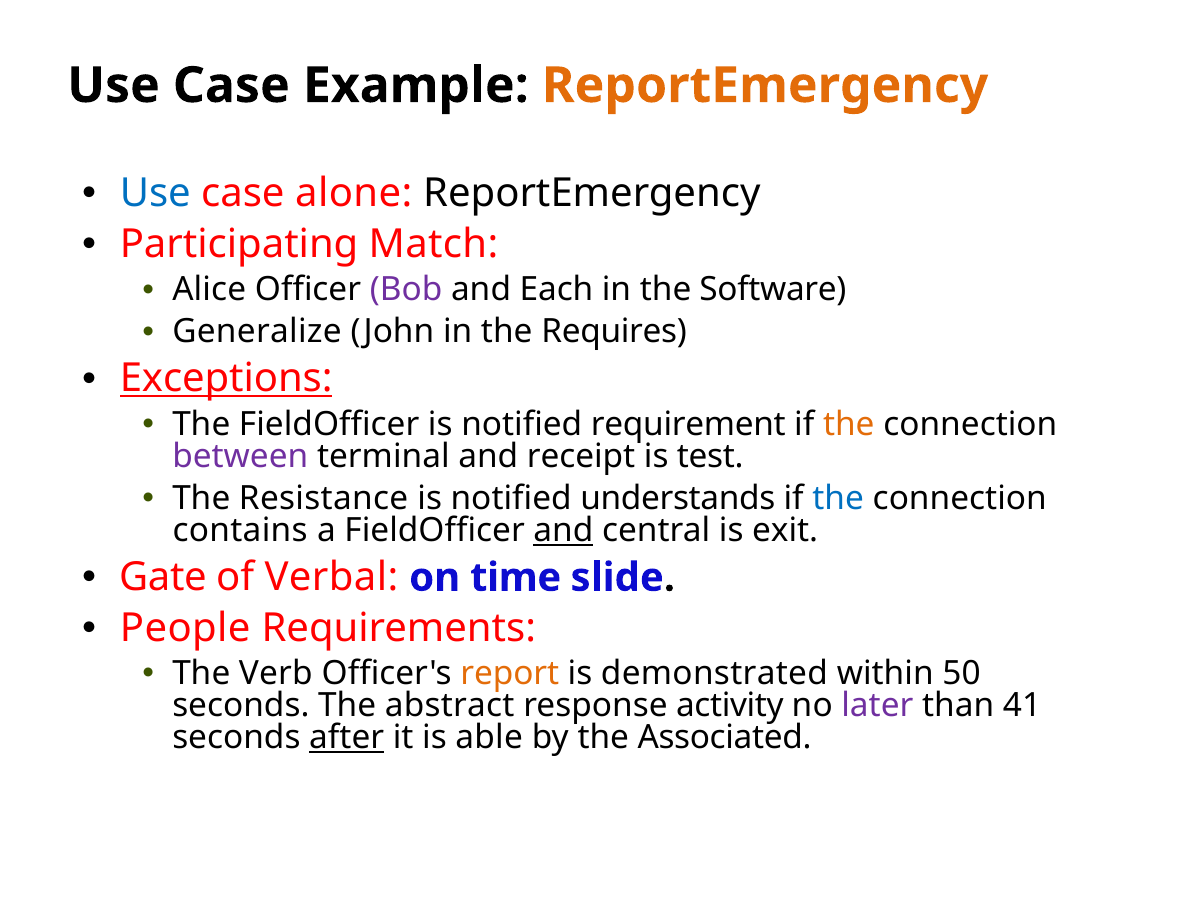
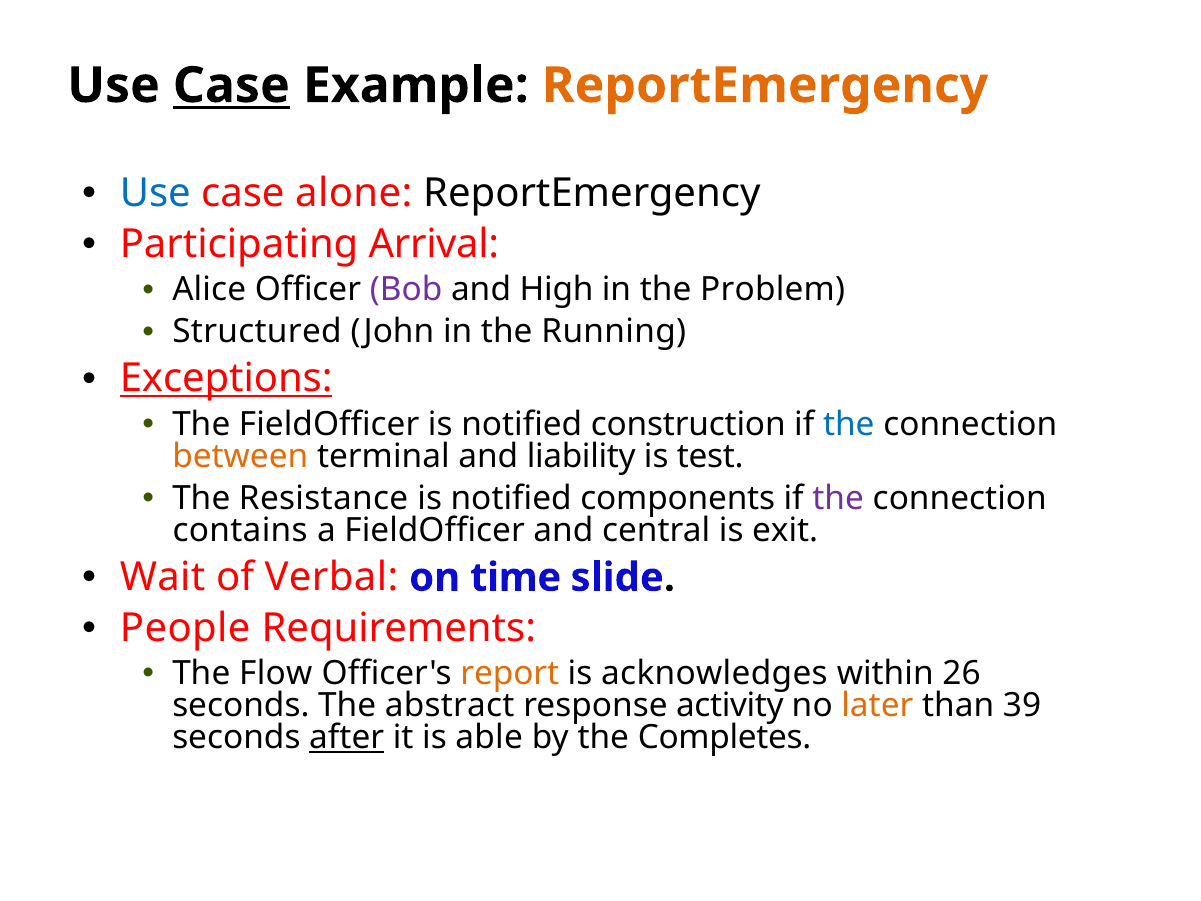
Case underline: none -> present (231, 86)
Match: Match -> Arrival (434, 244)
Each: Each -> High (557, 290)
Software: Software -> Problem (773, 290)
Generalize: Generalize -> Structured (257, 332)
Requires: Requires -> Running (614, 332)
requirement: requirement -> construction (688, 424)
the colour: orange -> blue (849, 424)
between colour: purple -> orange (240, 456)
receipt: receipt -> liability (581, 456)
understands: understands -> components (678, 498)
the colour: blue -> purple (838, 498)
and underline: present -> none (563, 530)
Gate: Gate -> Wait (163, 577)
Verb: Verb -> Flow (276, 673)
demonstrated: demonstrated -> acknowledges (714, 673)
50: 50 -> 26 (961, 673)
later colour: purple -> orange (877, 705)
41: 41 -> 39 (1022, 705)
Associated: Associated -> Completes (725, 738)
